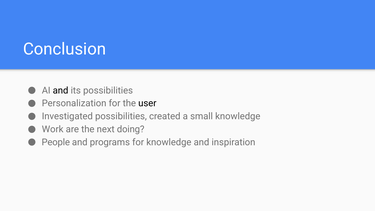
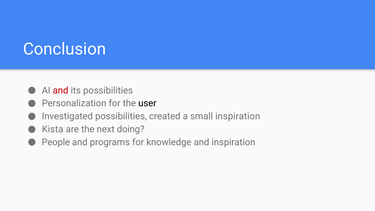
and colour: black -> red (61, 90)
small knowledge: knowledge -> inspiration (238, 116)
Work: Work -> Kista (53, 129)
